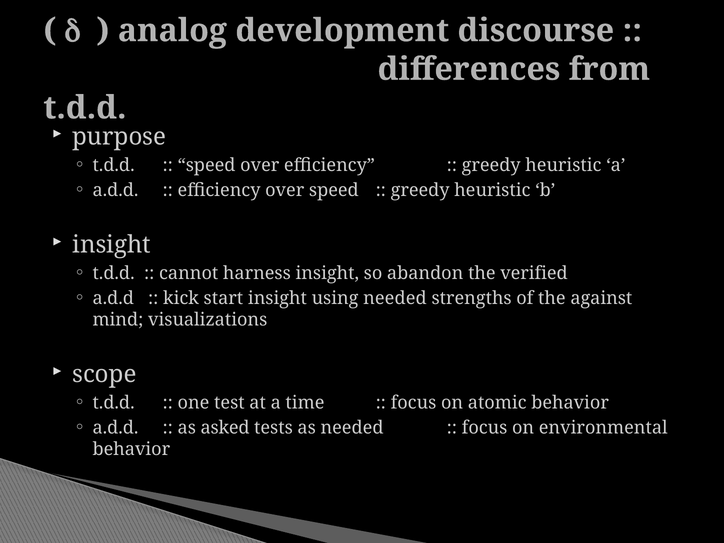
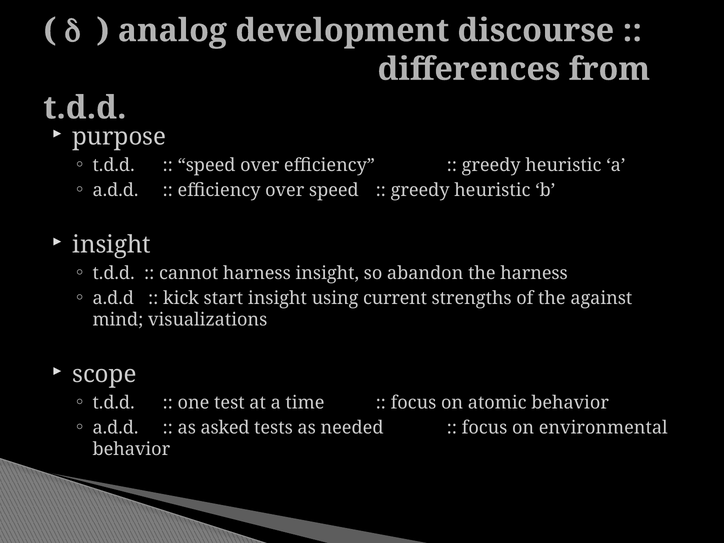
the verified: verified -> harness (534, 273)
using needed: needed -> current (395, 298)
